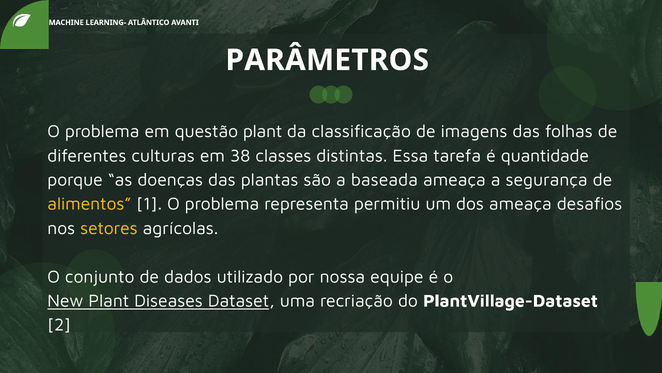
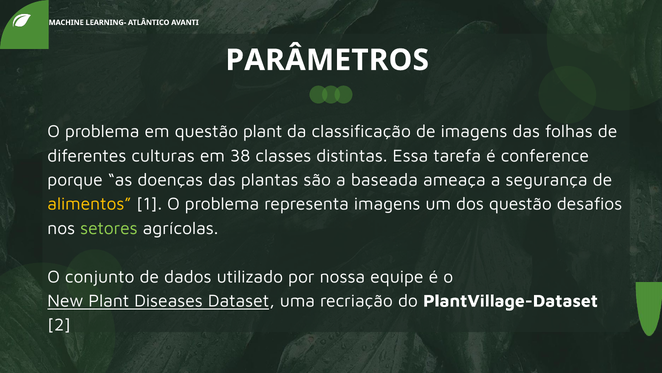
quantidade: quantidade -> conference (545, 155)
representa permitiu: permitiu -> imagens (387, 204)
dos ameaça: ameaça -> questão (520, 204)
setores colour: yellow -> light green (109, 228)
